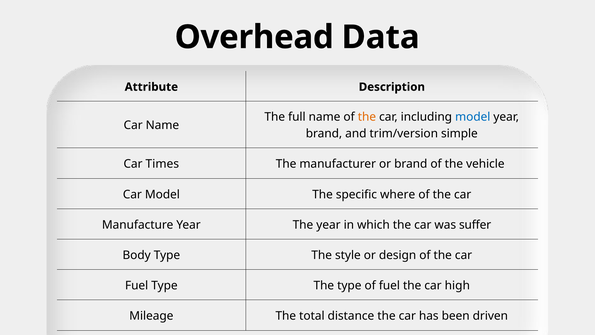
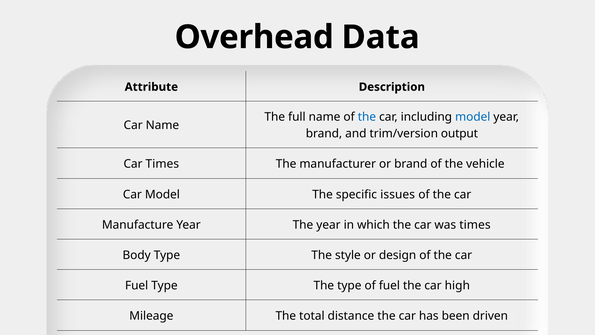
the colour: orange -> blue (367, 117)
simple: simple -> output (459, 134)
where: where -> issues (398, 194)
was suffer: suffer -> times (475, 225)
